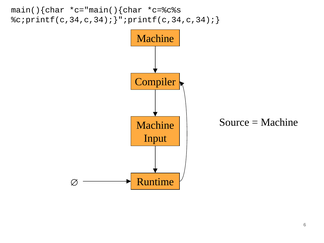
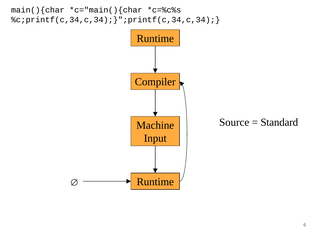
Machine: Machine -> Runtime (155, 39)
Machine: Machine -> Standard (279, 122)
